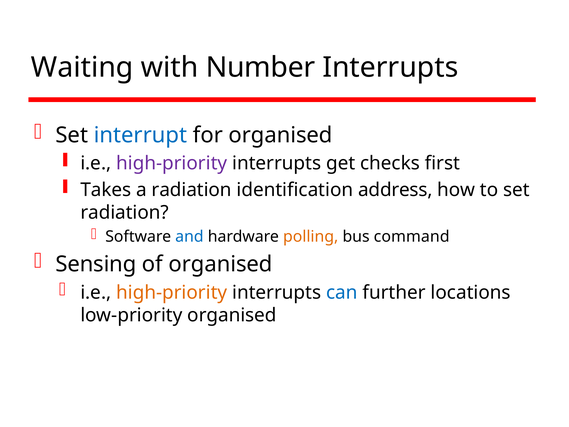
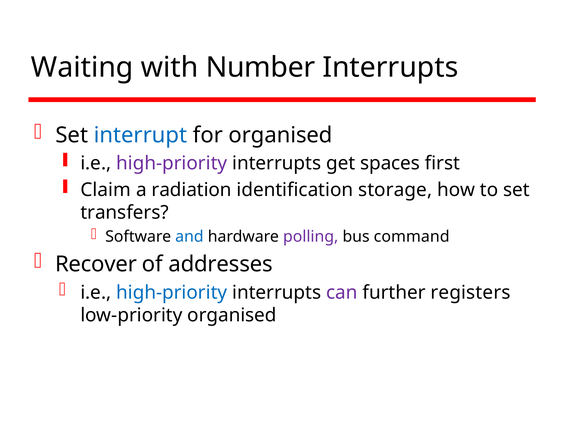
checks: checks -> spaces (390, 163)
Takes: Takes -> Claim (106, 190)
address: address -> storage (395, 190)
radiation: radiation -> transfers (125, 213)
polling colour: orange -> purple (311, 236)
Sensing: Sensing -> Recover (96, 264)
of organised: organised -> addresses (221, 264)
high-priority colour: orange -> blue (172, 292)
can colour: blue -> purple (342, 292)
locations: locations -> registers (471, 292)
